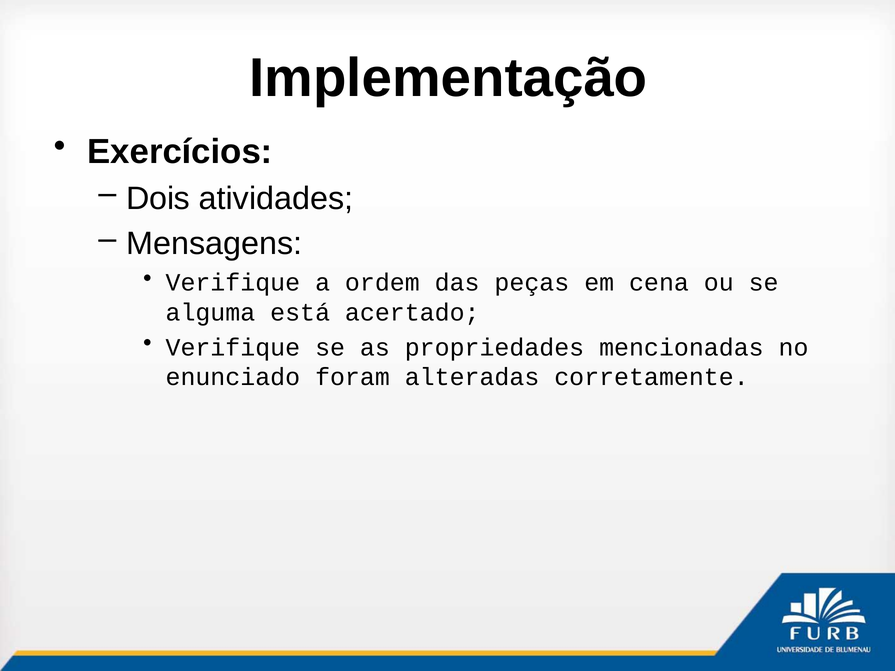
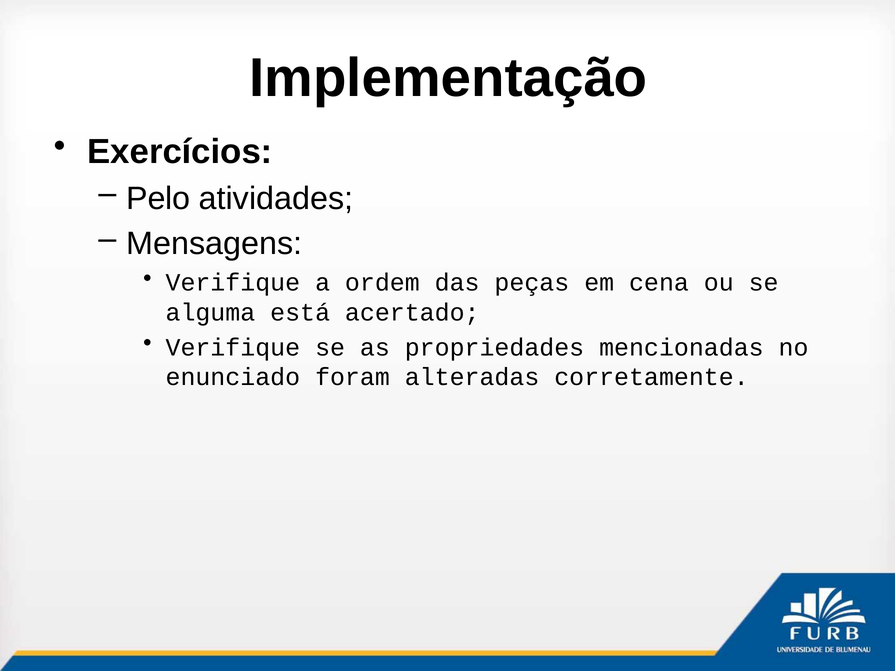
Dois: Dois -> Pelo (158, 199)
